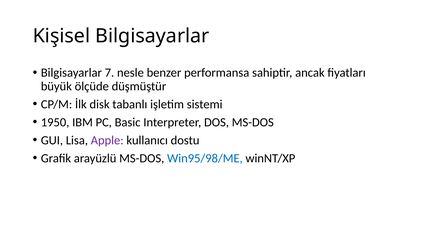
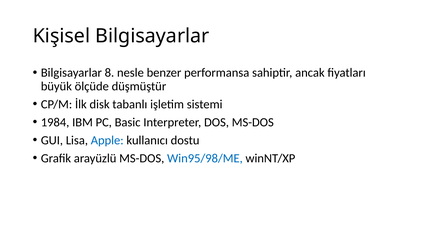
7: 7 -> 8 (109, 73)
1950: 1950 -> 1984 (55, 122)
Apple colour: purple -> blue (107, 140)
